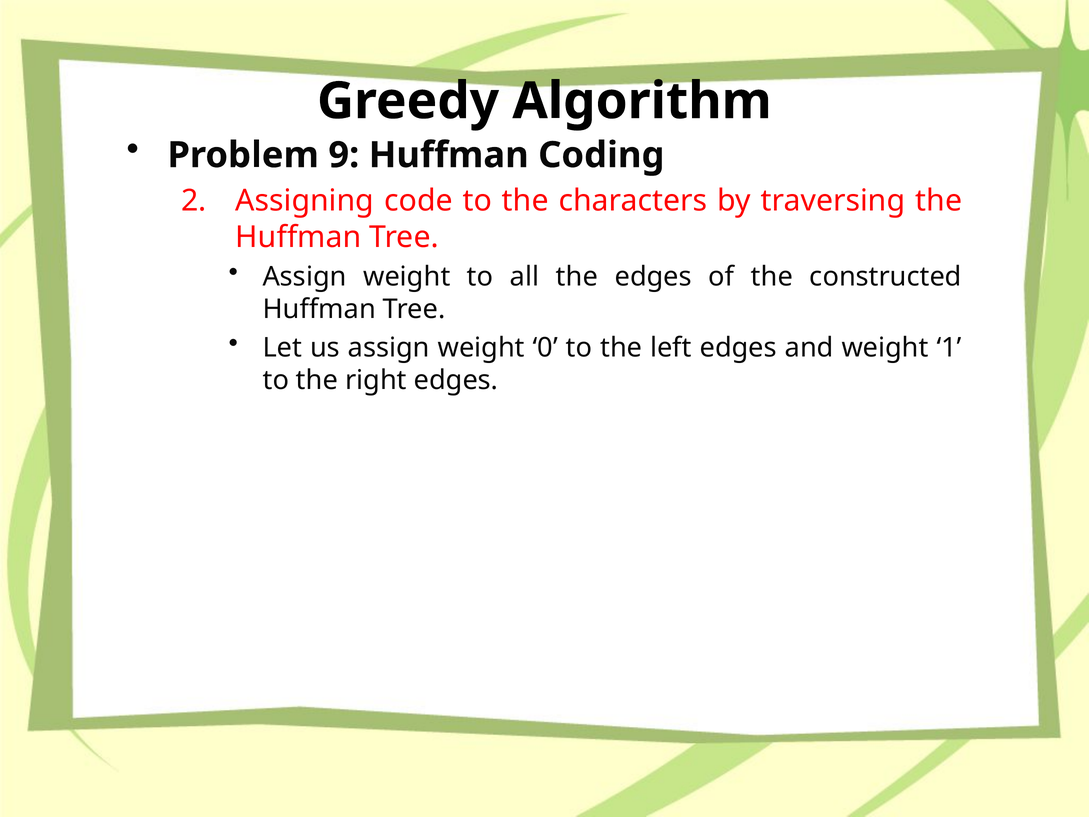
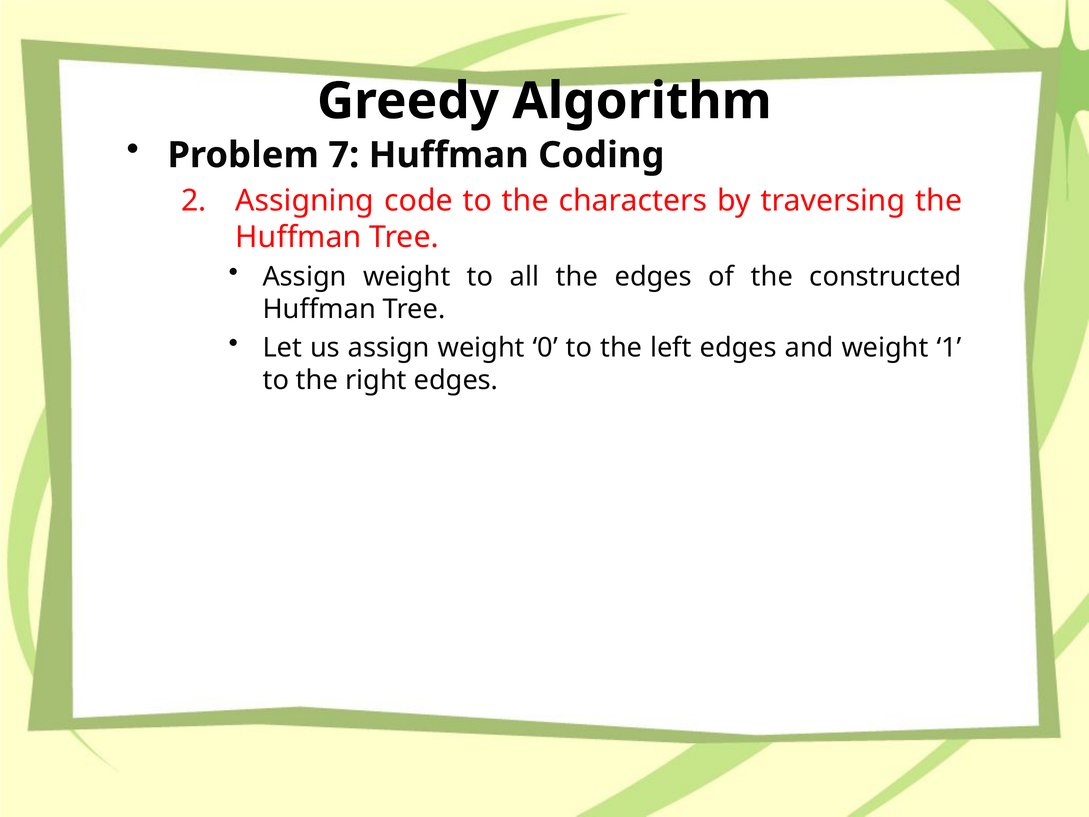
9: 9 -> 7 (344, 155)
